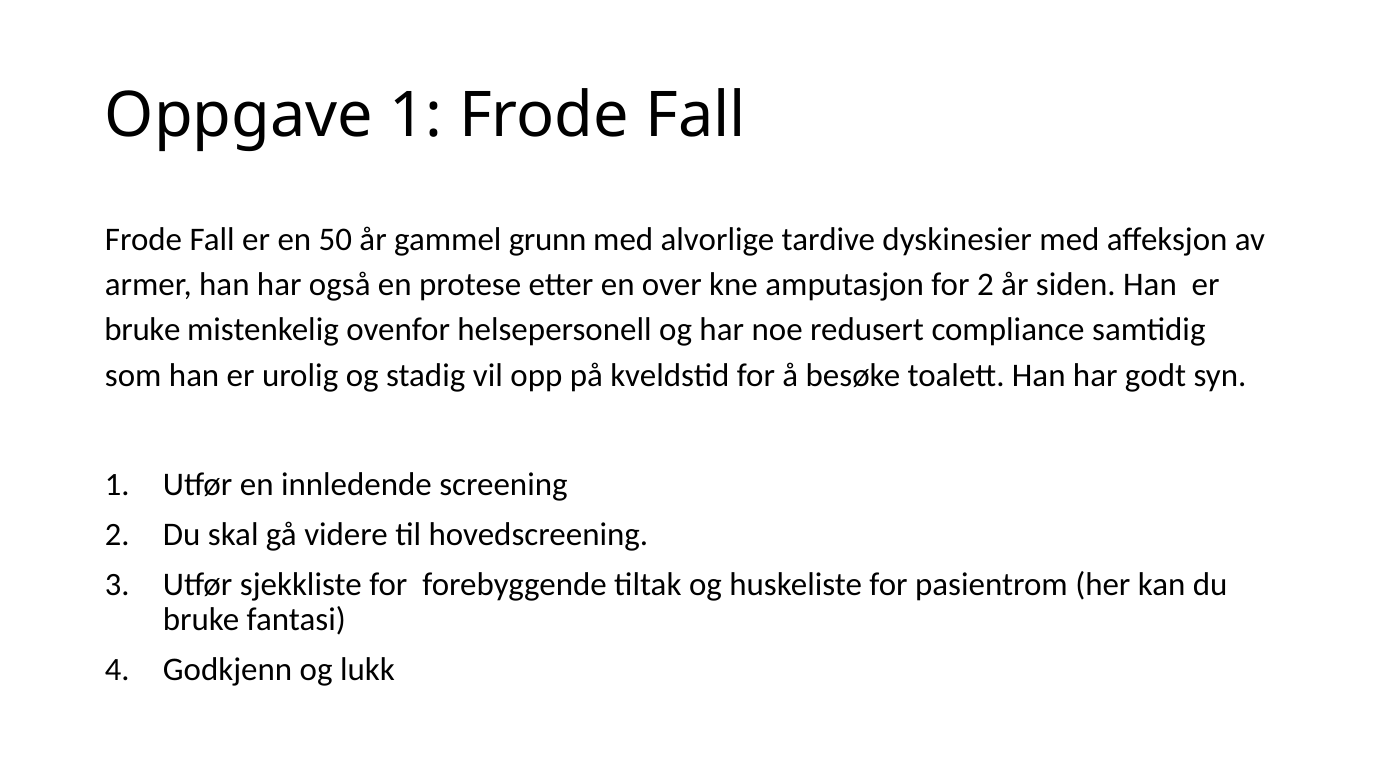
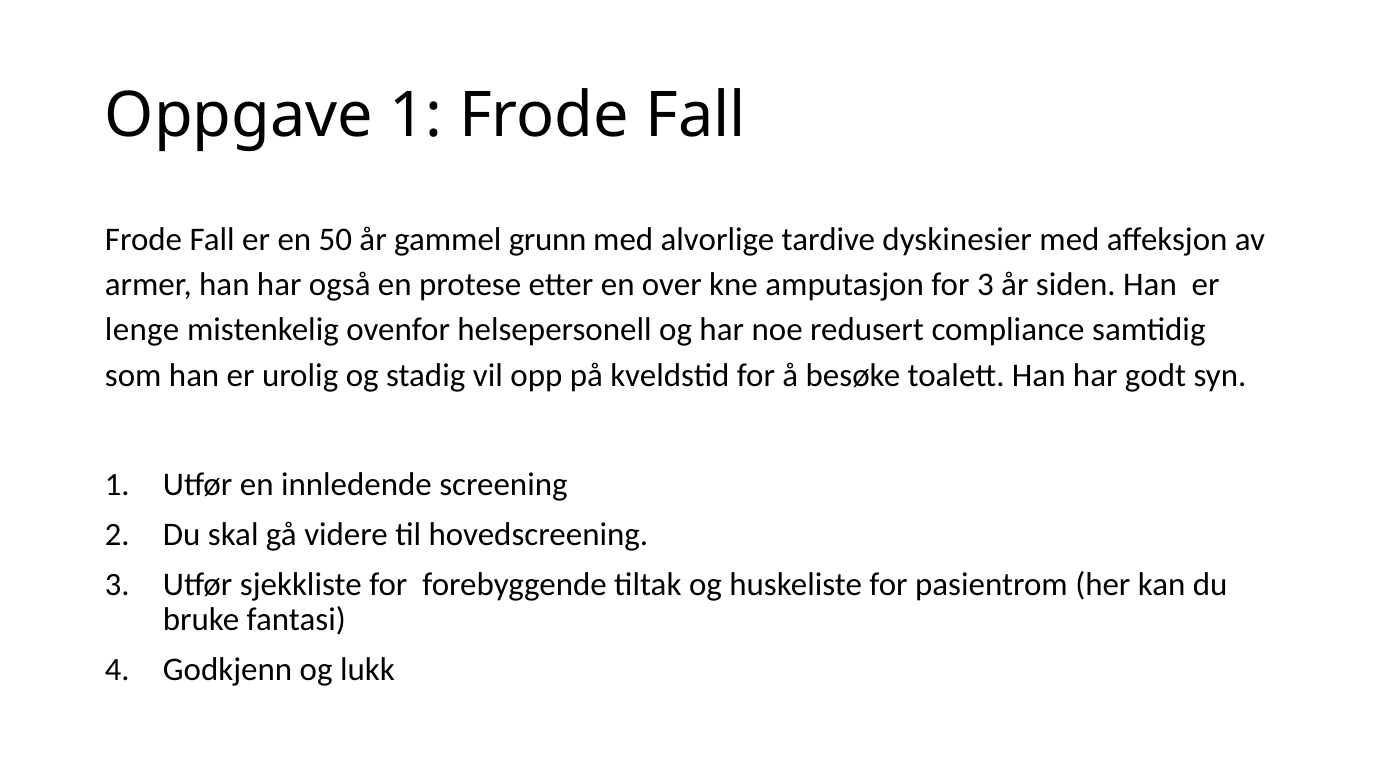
for 2: 2 -> 3 (985, 285)
bruke: bruke -> lenge (142, 330)
